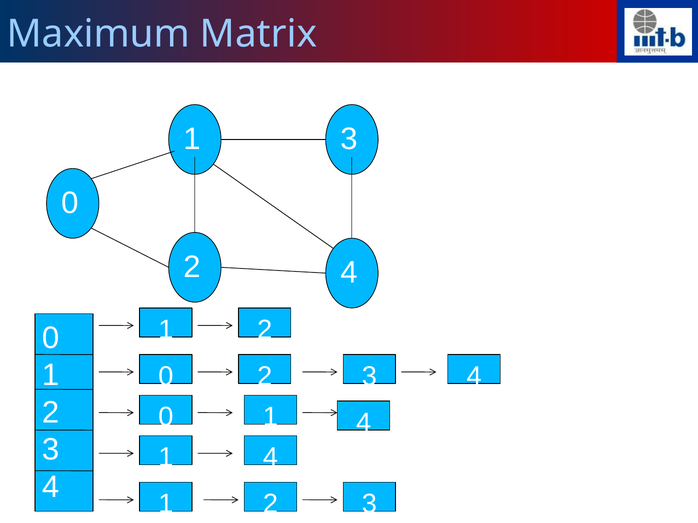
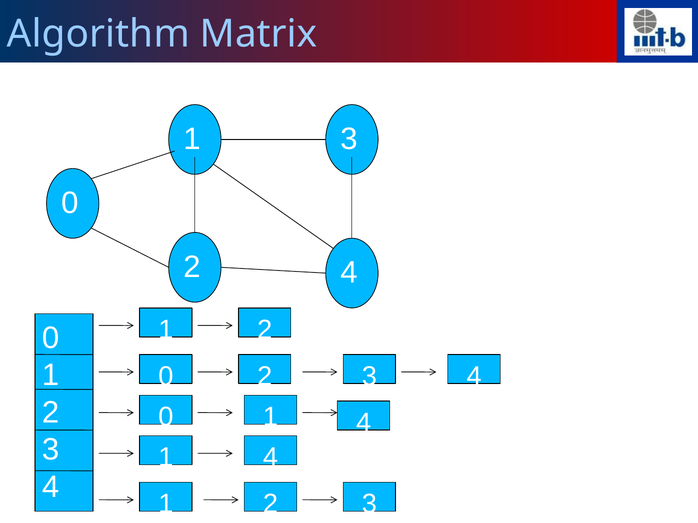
Maximum: Maximum -> Algorithm (98, 34)
